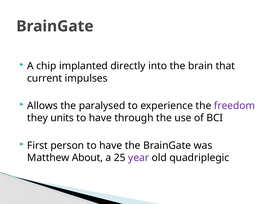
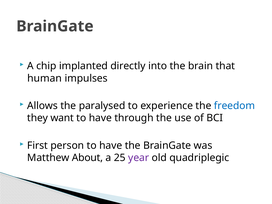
current: current -> human (45, 78)
freedom colour: purple -> blue (235, 106)
units: units -> want (62, 118)
